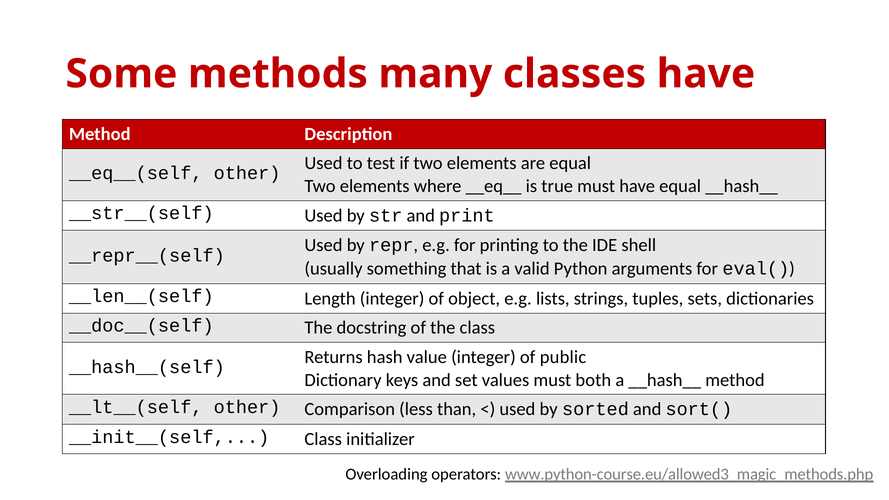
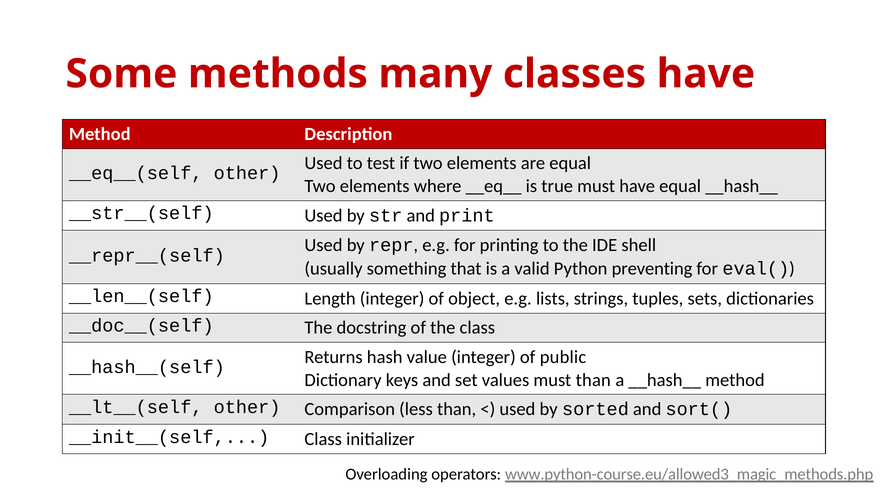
arguments: arguments -> preventing (652, 269)
must both: both -> than (593, 380)
